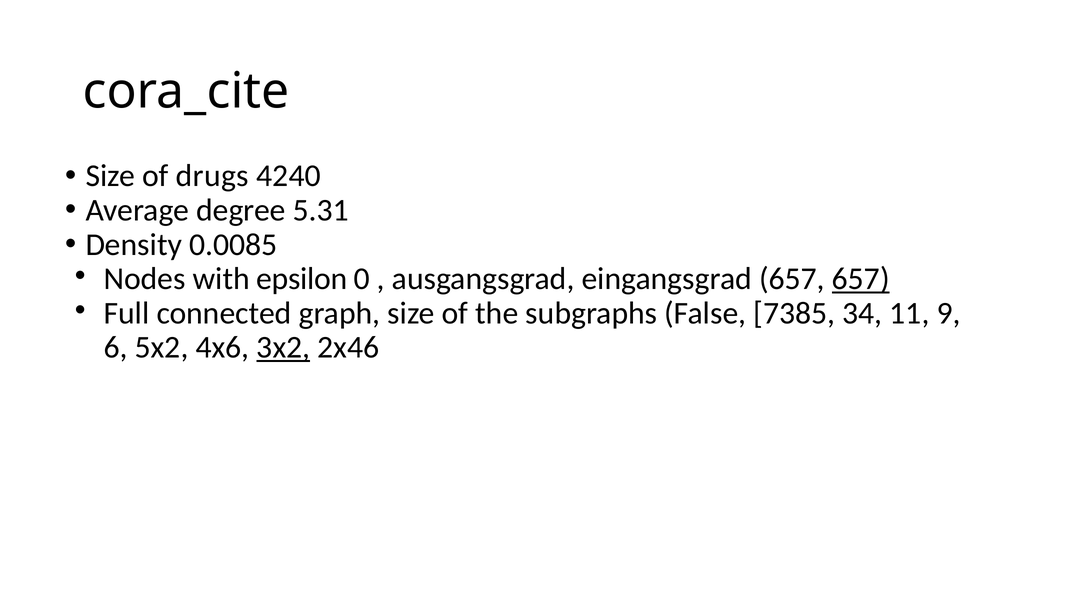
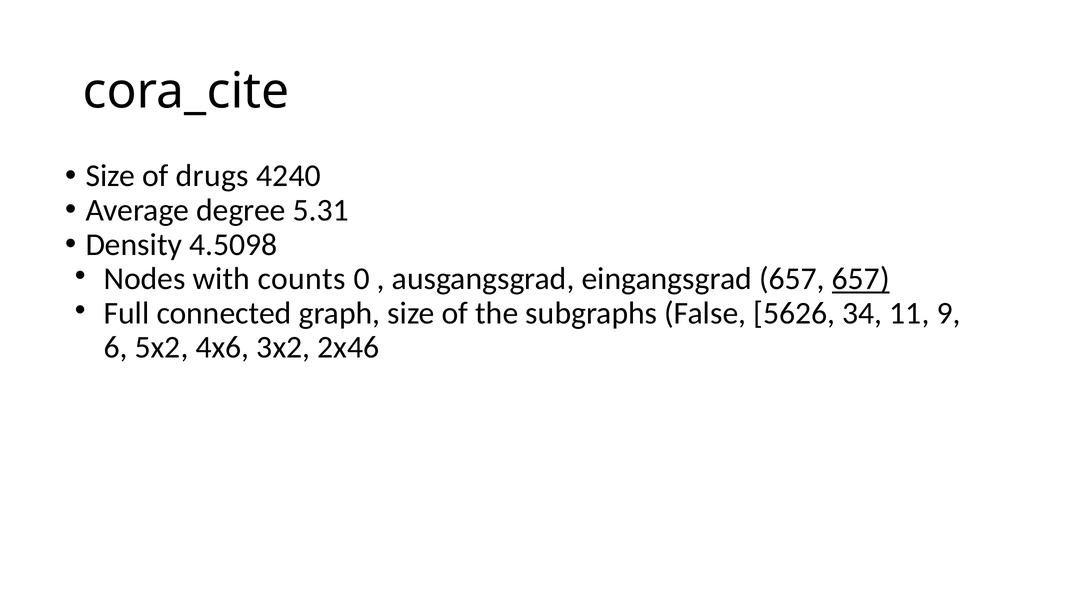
0.0085: 0.0085 -> 4.5098 (233, 245)
epsilon: epsilon -> counts (302, 279)
7385: 7385 -> 5626 (794, 313)
3x2 underline: present -> none (283, 347)
